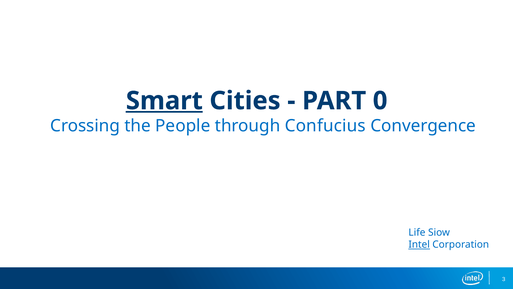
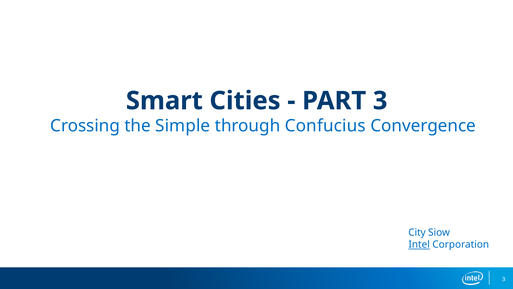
Smart underline: present -> none (164, 101)
PART 0: 0 -> 3 (380, 101)
People: People -> Simple (183, 126)
Life: Life -> City (417, 232)
